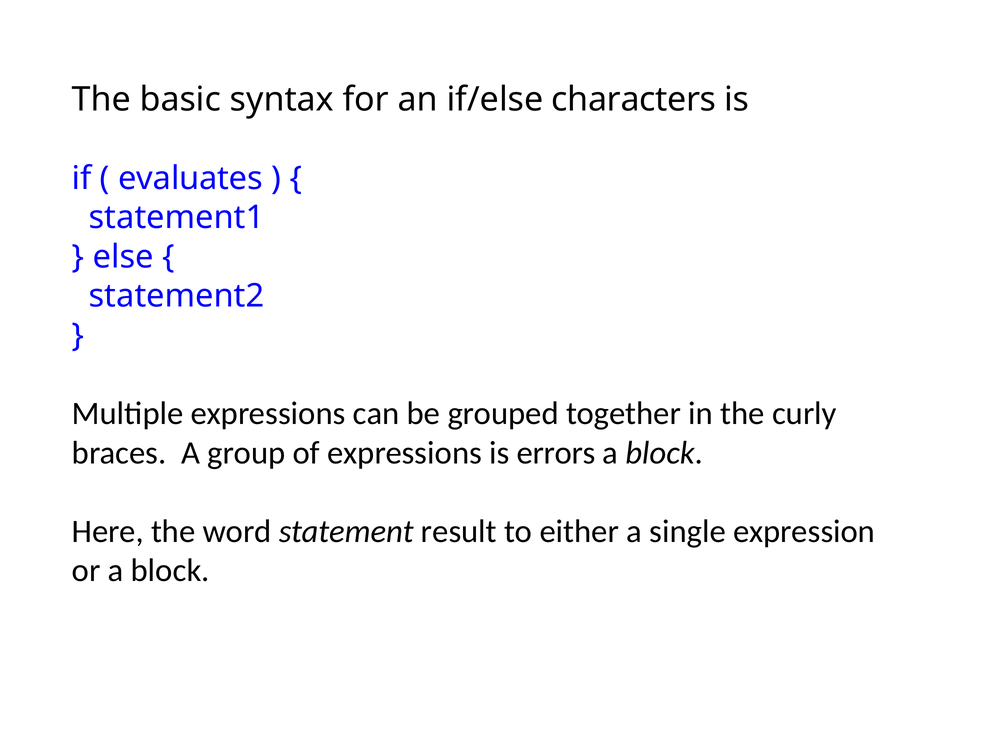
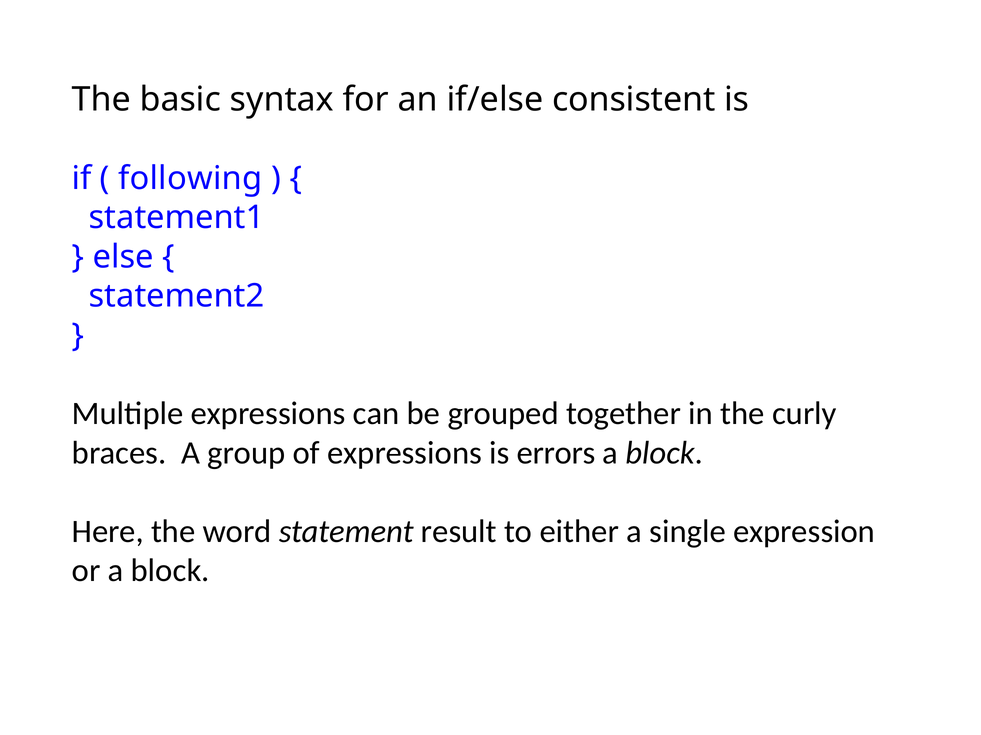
characters: characters -> consistent (634, 99)
evaluates: evaluates -> following (190, 179)
